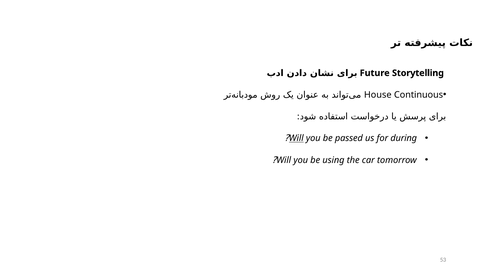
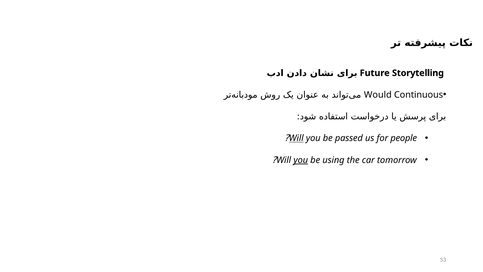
House: House -> Would (378, 95)
during: during -> people (404, 138)
you underline: none -> present (301, 160)
